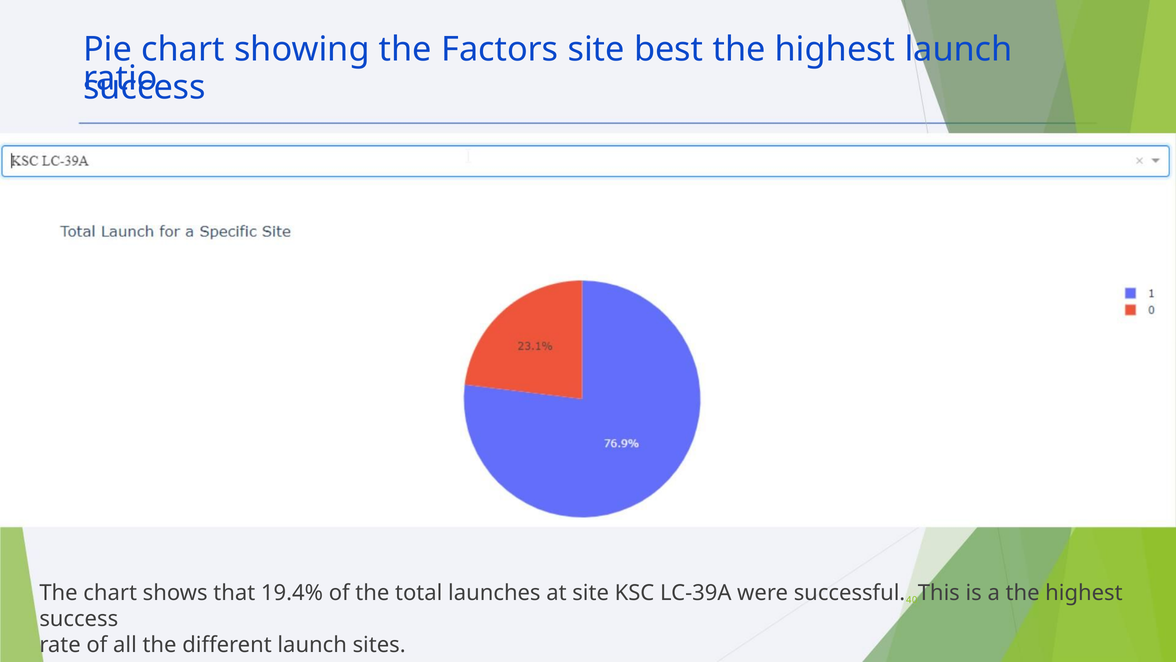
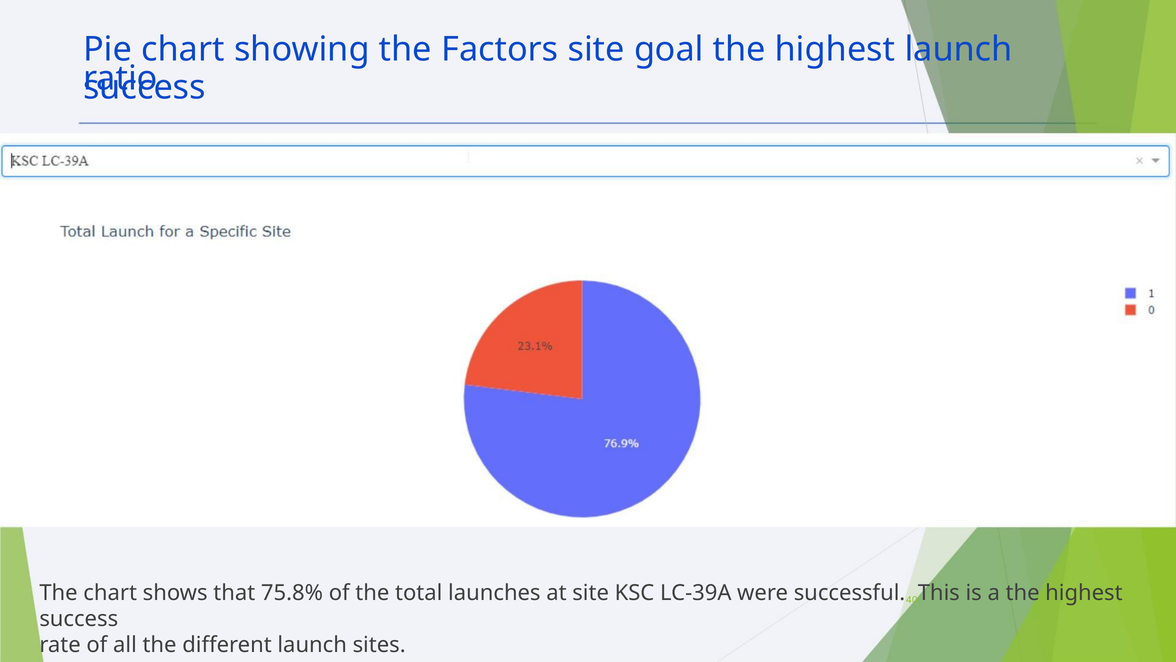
best: best -> goal (669, 49)
19.4%: 19.4% -> 75.8% (292, 592)
